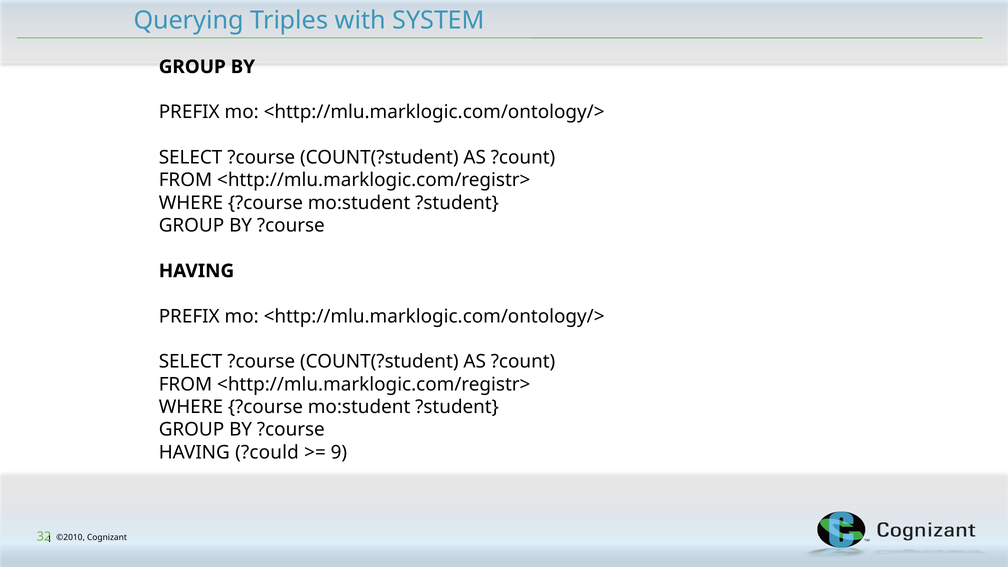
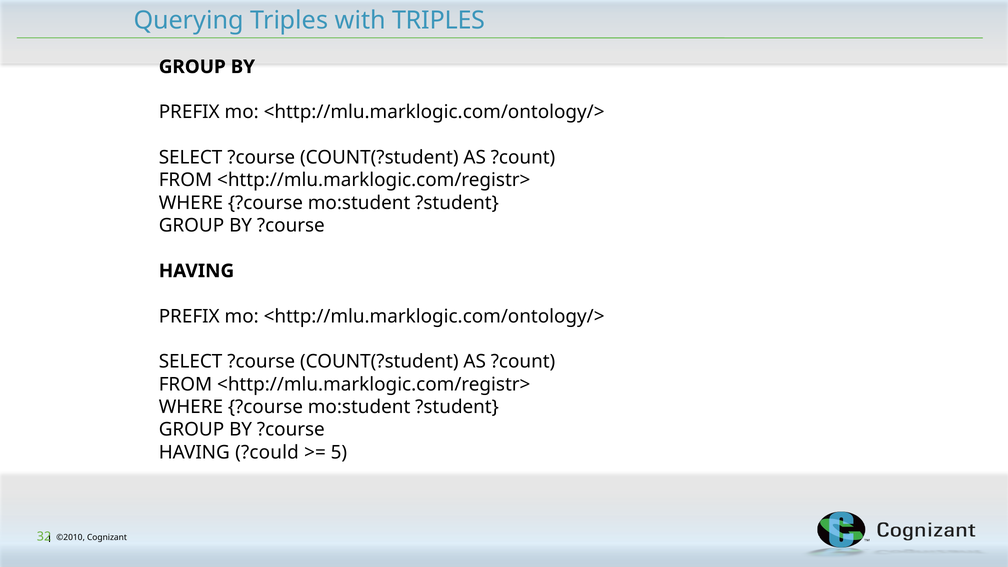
with SYSTEM: SYSTEM -> TRIPLES (439, 21)
9: 9 -> 5 (339, 452)
